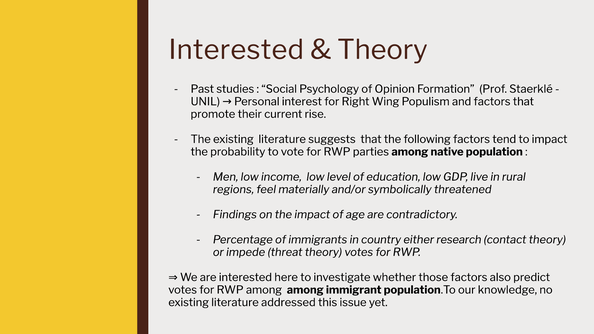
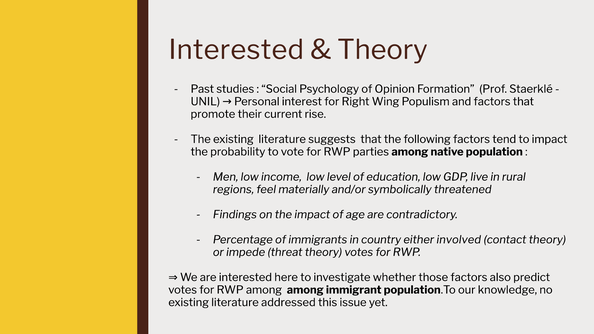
research: research -> involved (459, 240)
